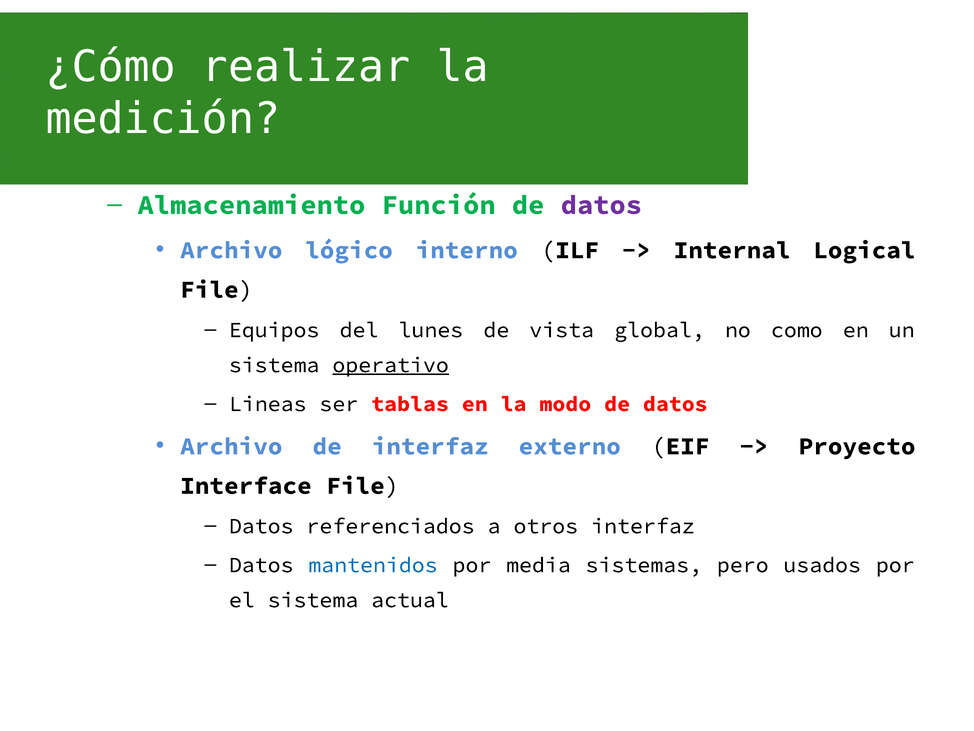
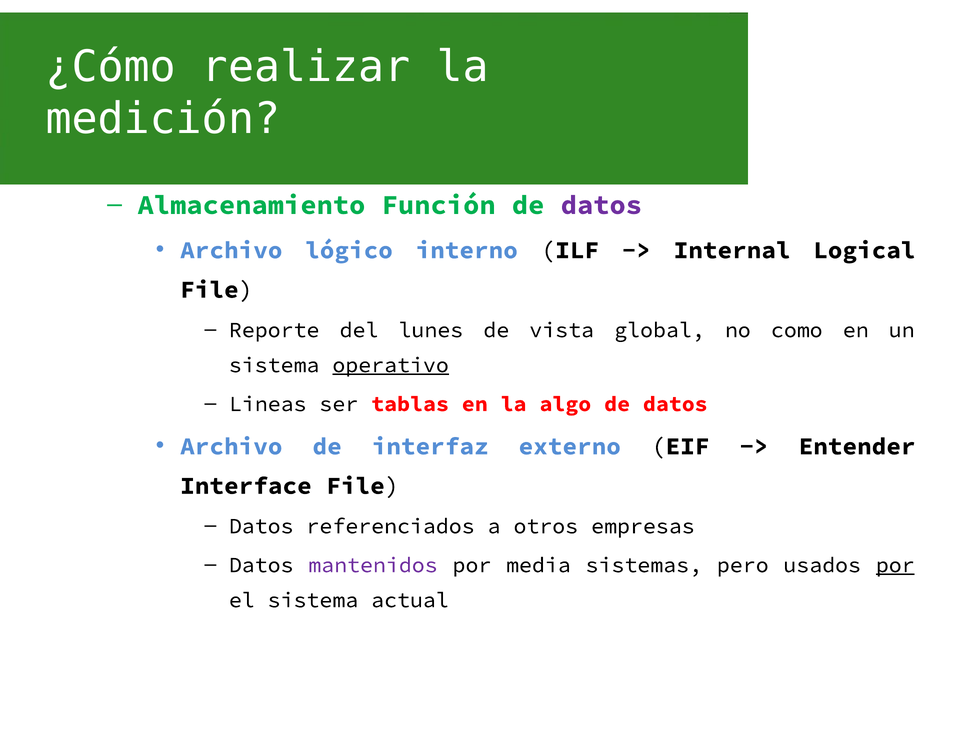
Equipos: Equipos -> Reporte (274, 330)
modo: modo -> algo (565, 404)
Proyecto: Proyecto -> Entender (857, 446)
otros interfaz: interfaz -> empresas (643, 526)
mantenidos colour: blue -> purple (373, 565)
por underline: none -> present (895, 565)
